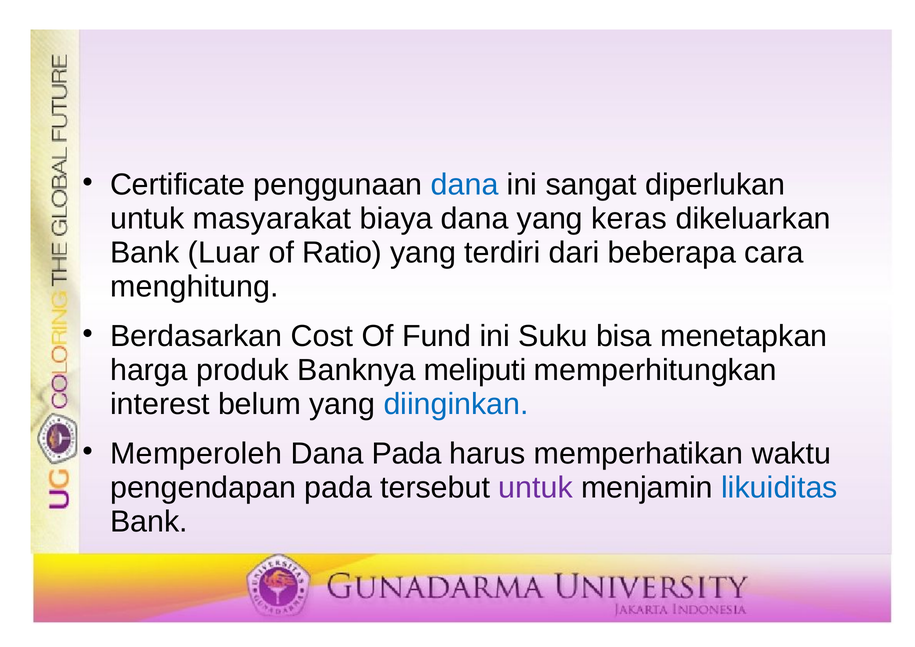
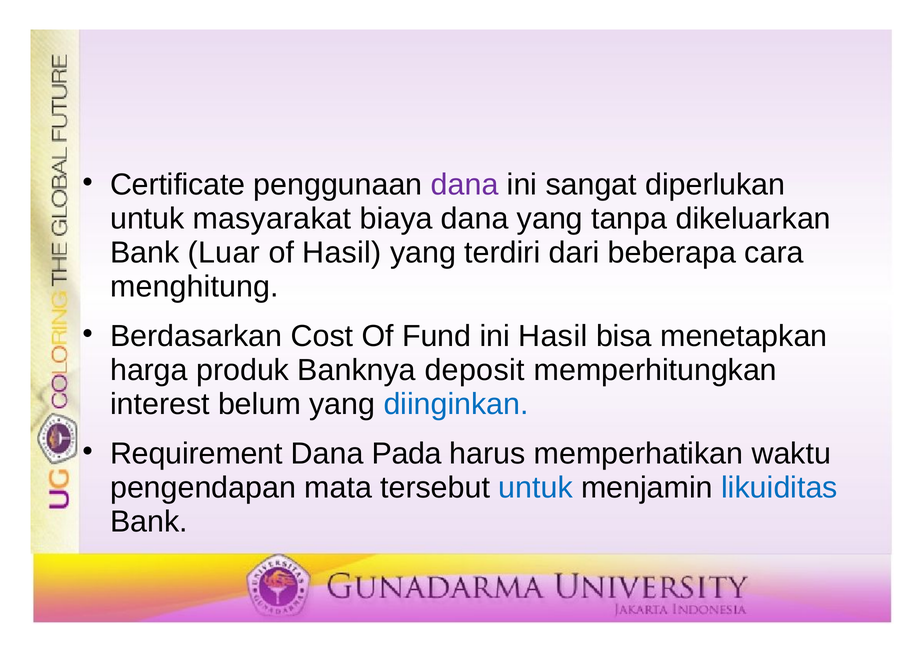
dana colour: blue -> purple (465, 185)
keras: keras -> tanpa (629, 219)
of Ratio: Ratio -> Hasil (342, 253)
ini Suku: Suku -> Hasil (553, 336)
meliputi: meliputi -> deposit (475, 370)
Memperoleh: Memperoleh -> Requirement (196, 454)
pengendapan pada: pada -> mata (338, 488)
untuk colour: purple -> blue (536, 488)
